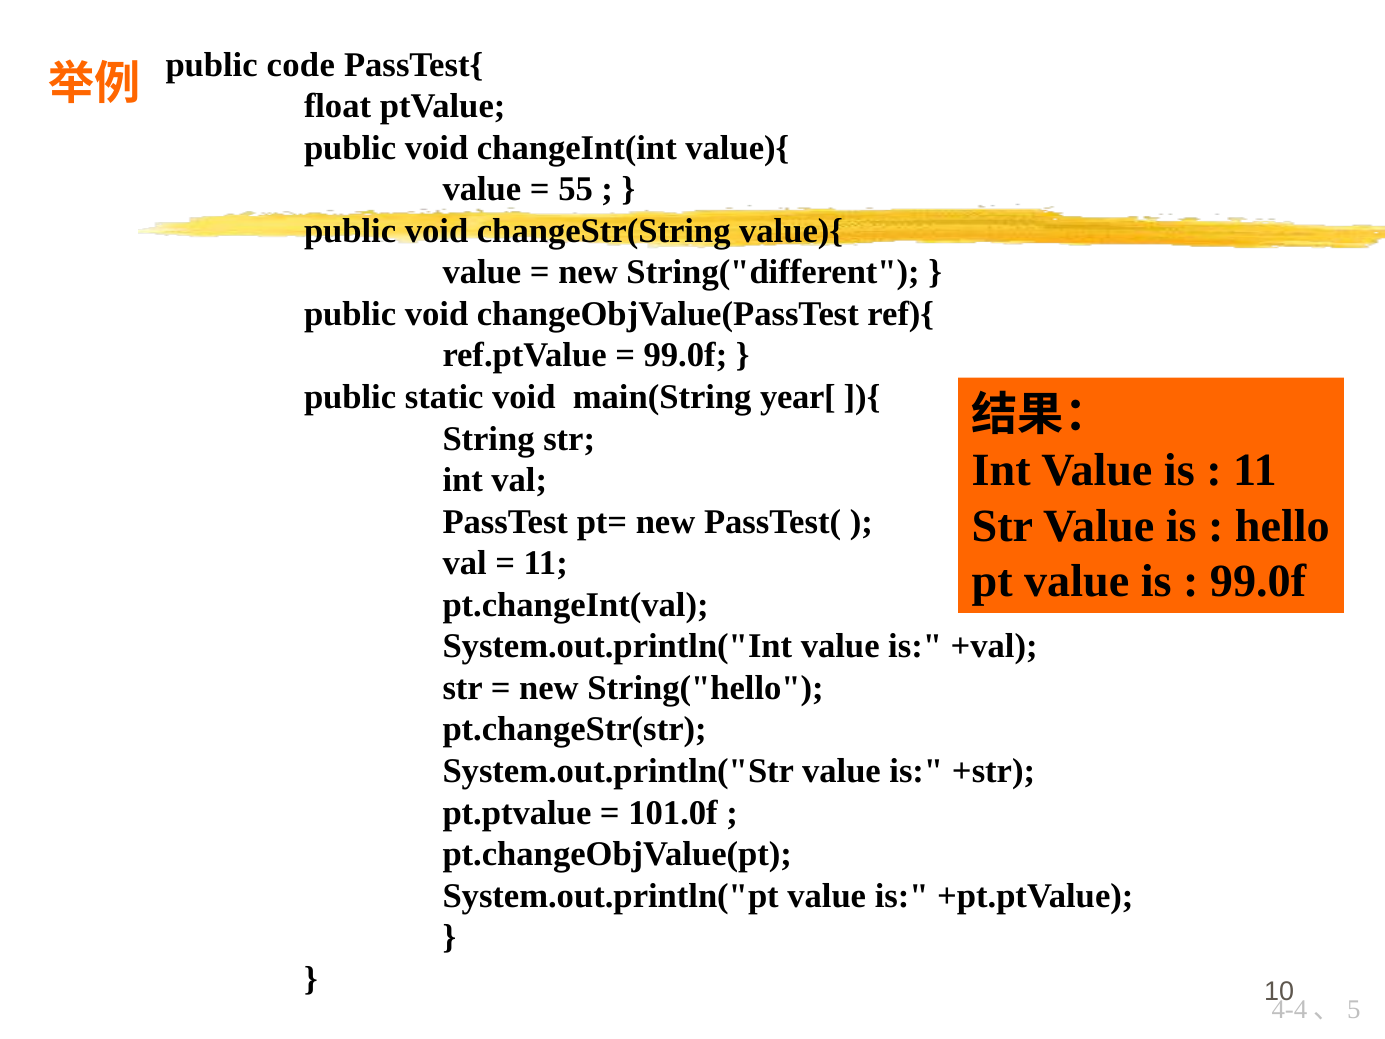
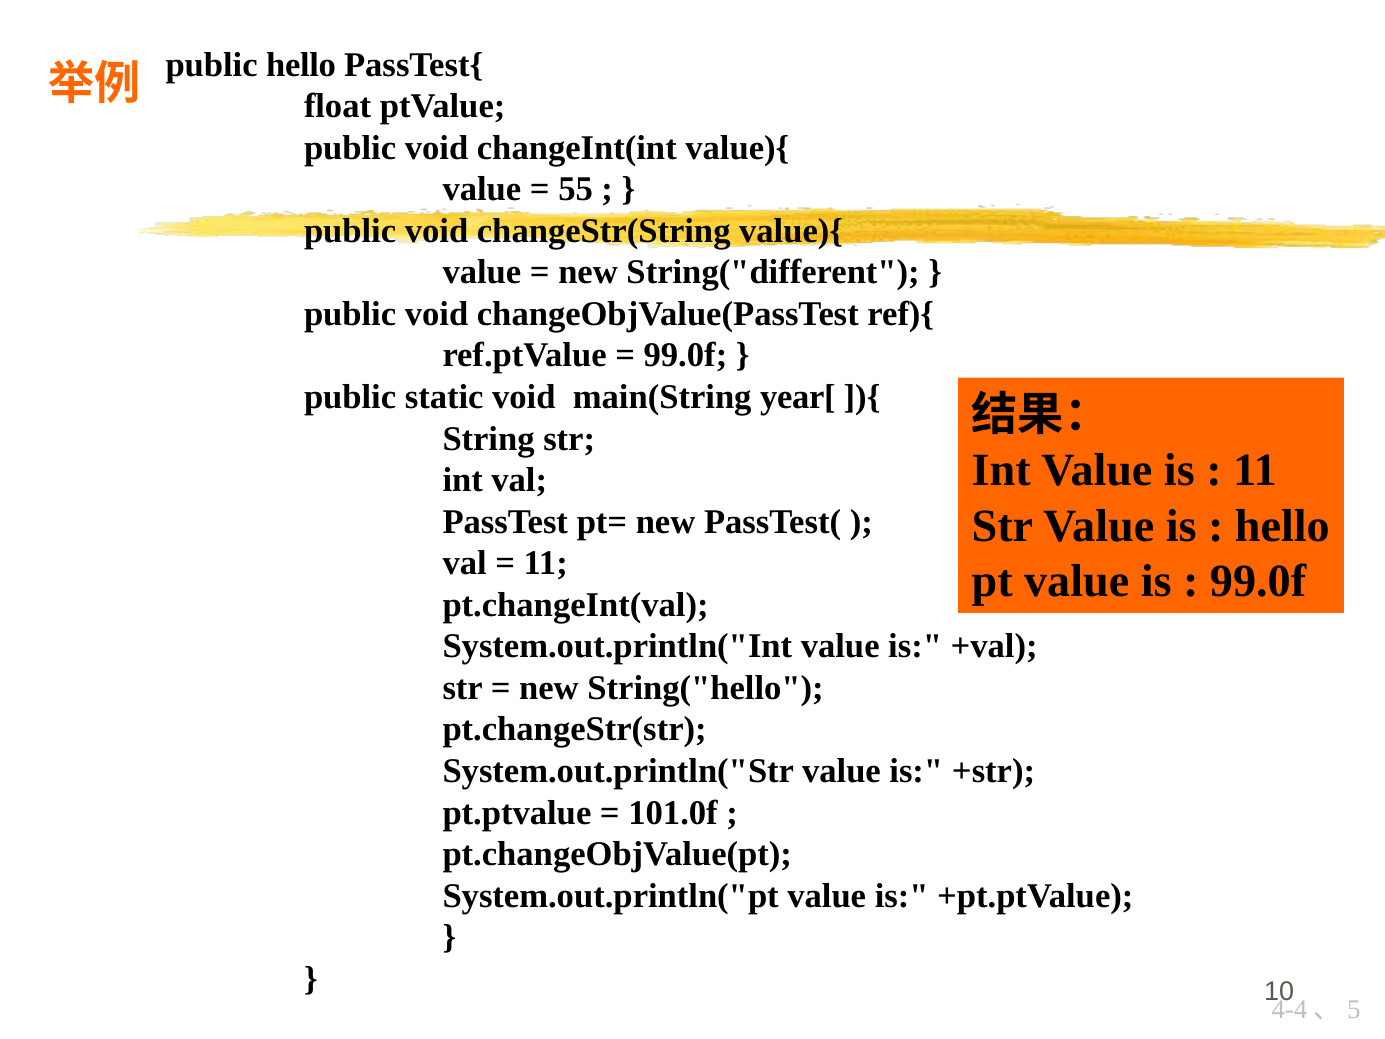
public code: code -> hello (301, 65)
